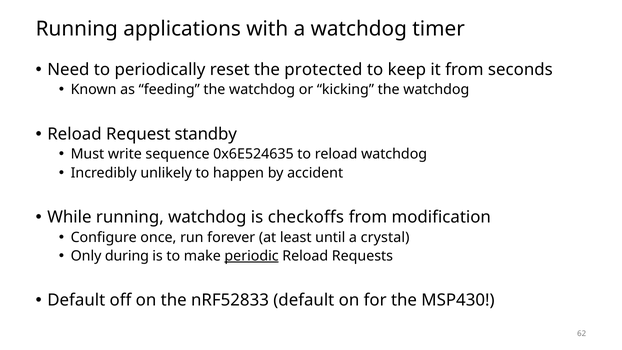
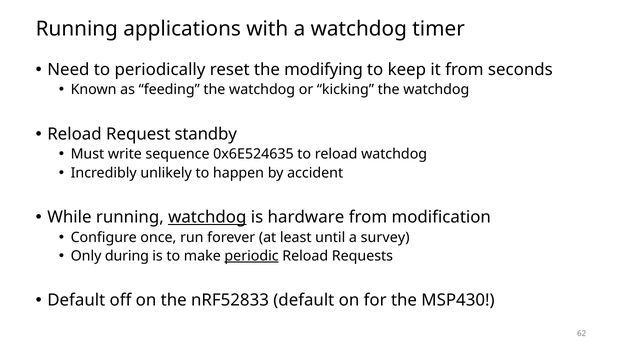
protected: protected -> modifying (324, 70)
watchdog underline: none -> present (207, 217)
checkoffs: checkoffs -> hardware (306, 217)
crystal: crystal -> survey (385, 237)
